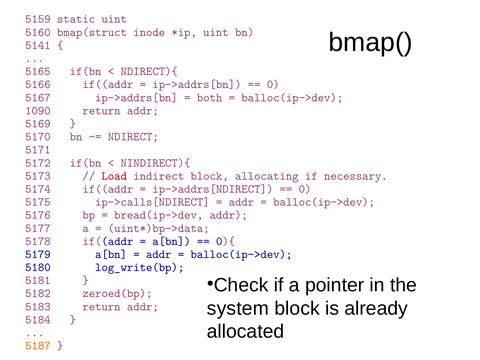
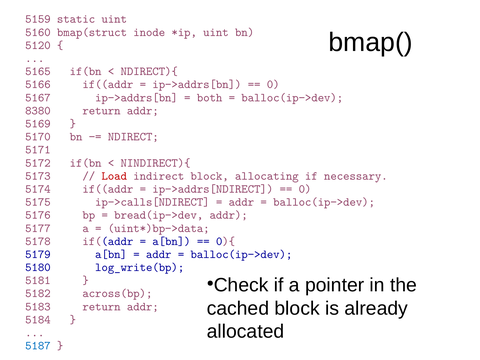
5141: 5141 -> 5120 (38, 45)
1090: 1090 -> 8380 (38, 110)
zeroed(bp: zeroed(bp -> across(bp (117, 293)
system: system -> cached (238, 308)
5187 colour: orange -> blue (38, 346)
